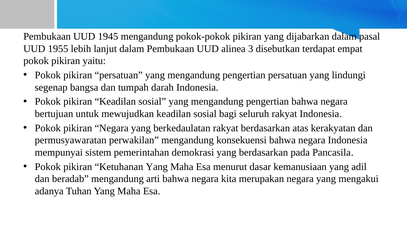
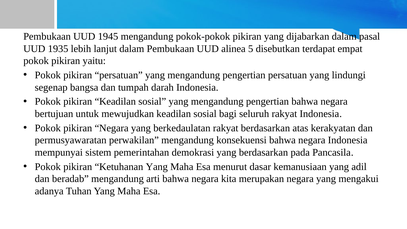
1955: 1955 -> 1935 (58, 49)
3: 3 -> 5 (251, 49)
